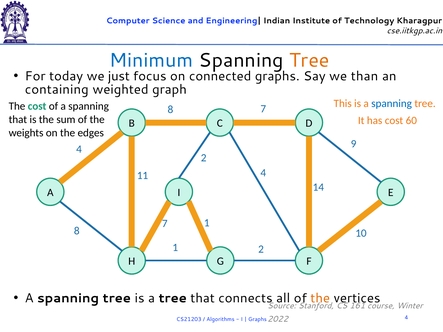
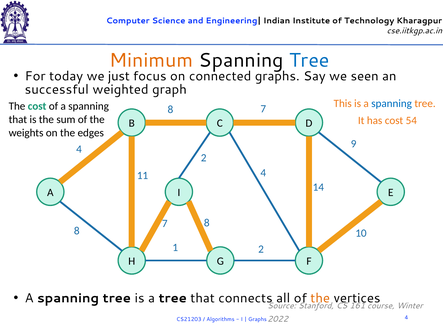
Minimum colour: blue -> orange (151, 60)
Tree colour: orange -> blue (309, 60)
than: than -> seen (365, 76)
containing: containing -> successful (57, 90)
60: 60 -> 54 (411, 121)
7 1: 1 -> 8 (207, 223)
